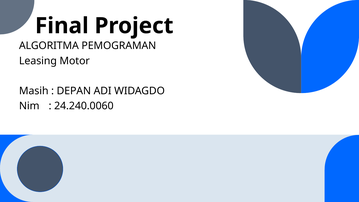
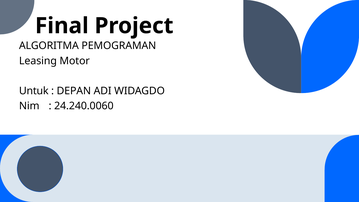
Masih: Masih -> Untuk (34, 91)
